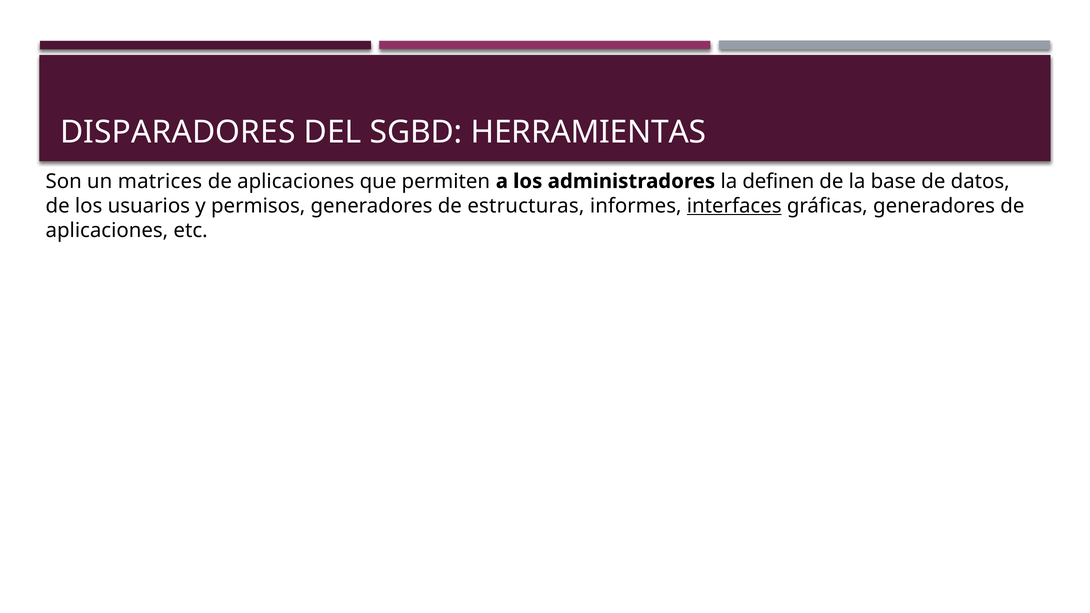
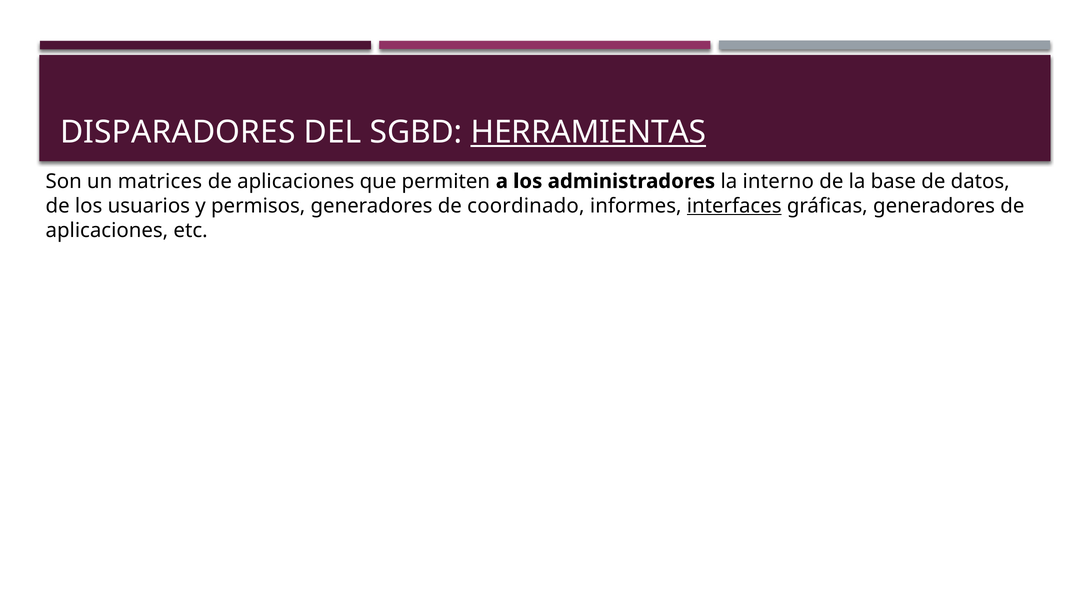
HERRAMIENTAS underline: none -> present (589, 132)
definen: definen -> interno (778, 181)
estructuras: estructuras -> coordinado (526, 206)
